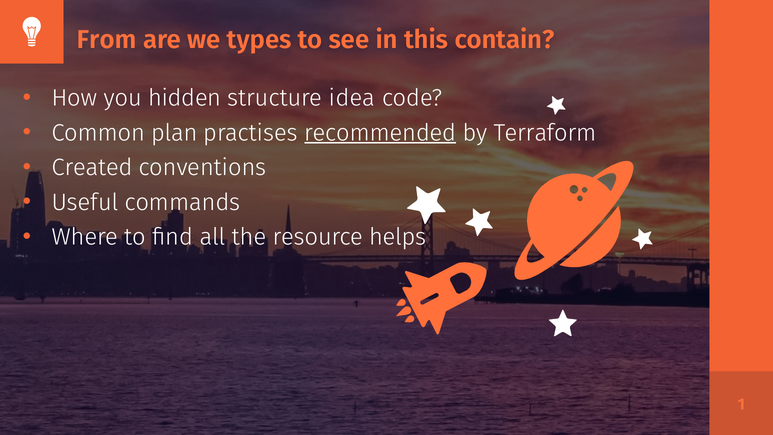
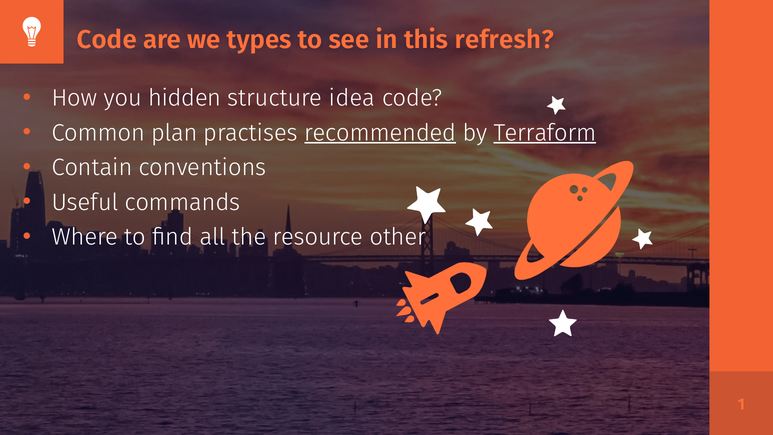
From: From -> Code (107, 40)
contain: contain -> refresh (504, 40)
Terraform underline: none -> present (545, 133)
Created: Created -> Contain (92, 168)
helps: helps -> other (398, 237)
